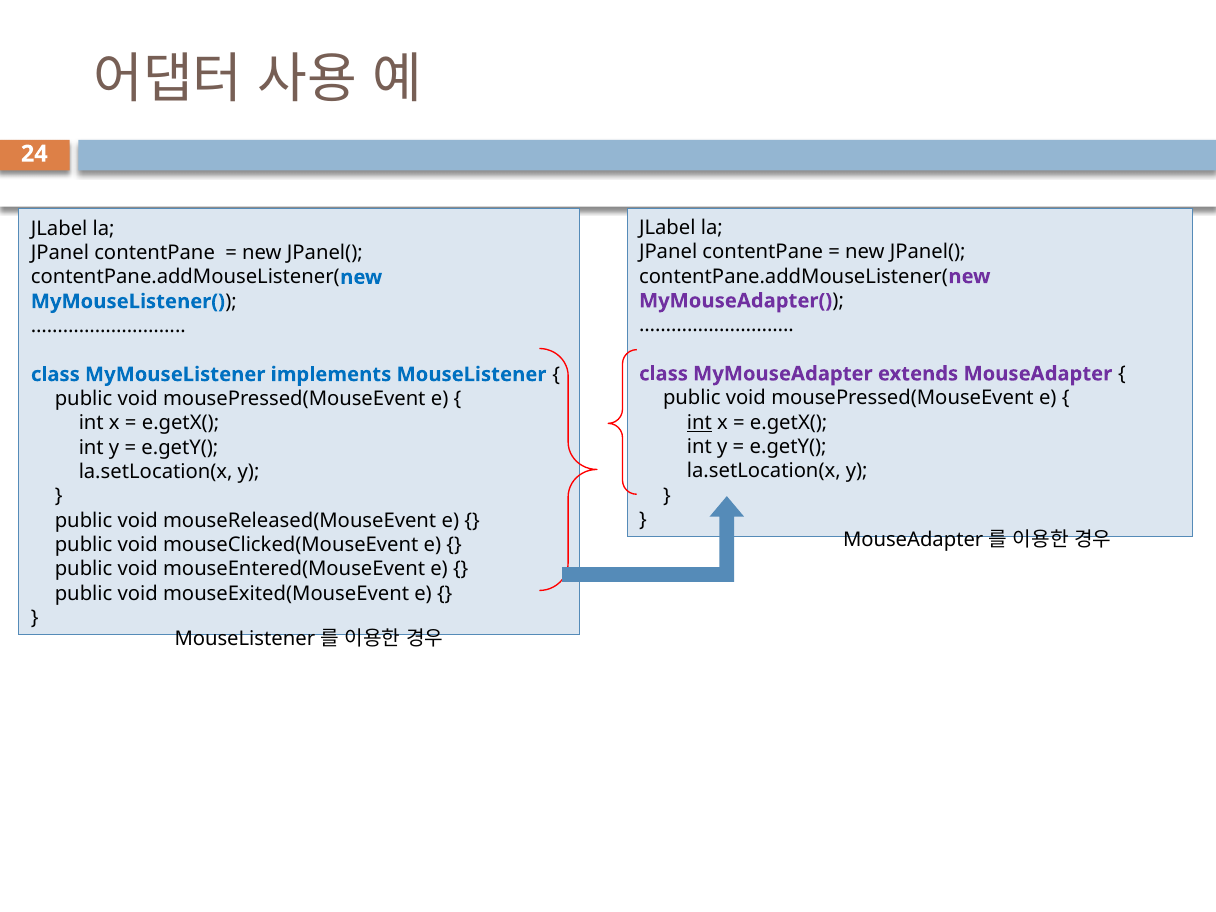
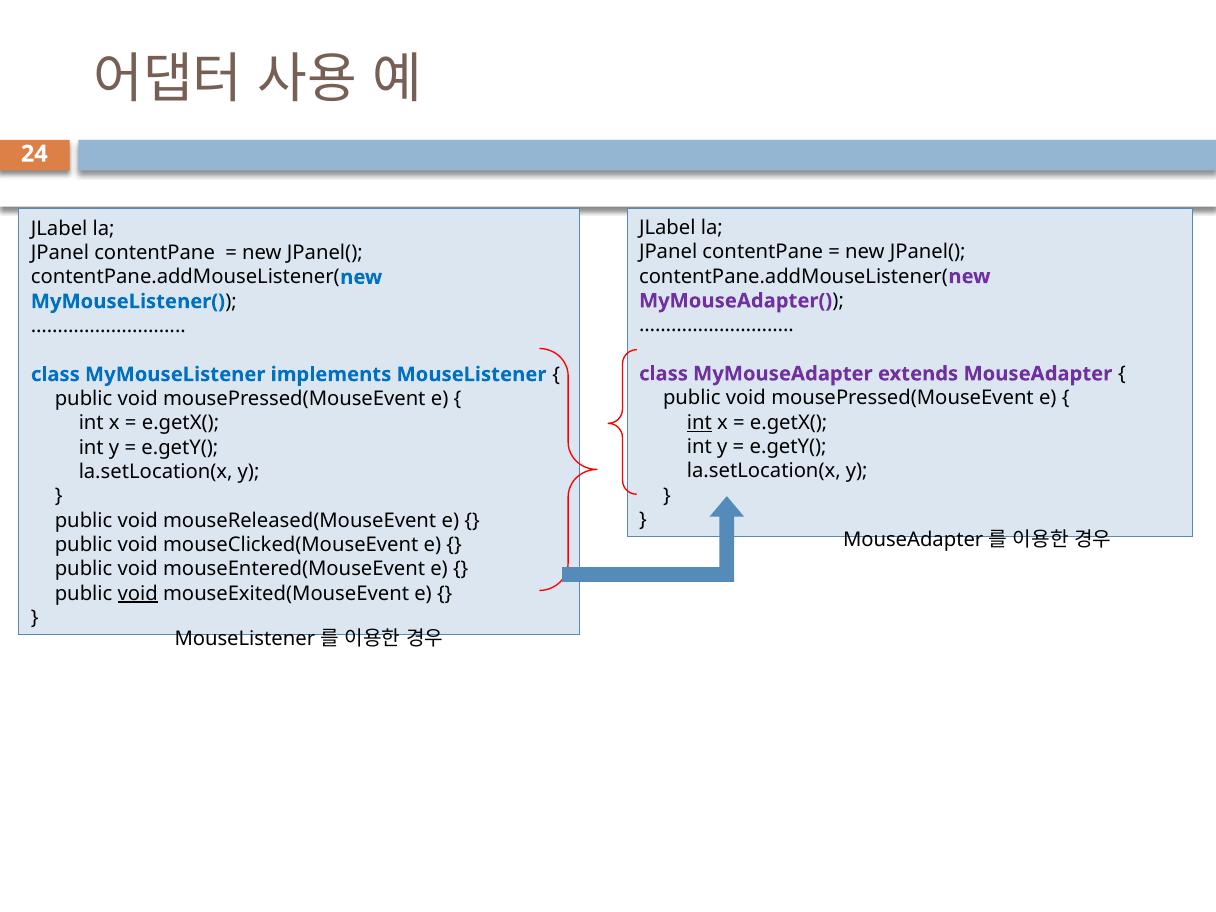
void underline: none -> present (138, 593)
